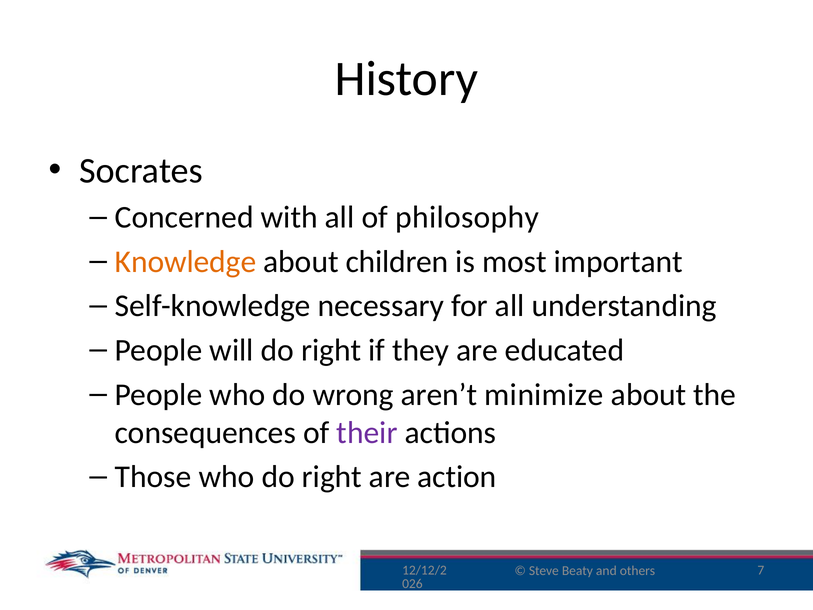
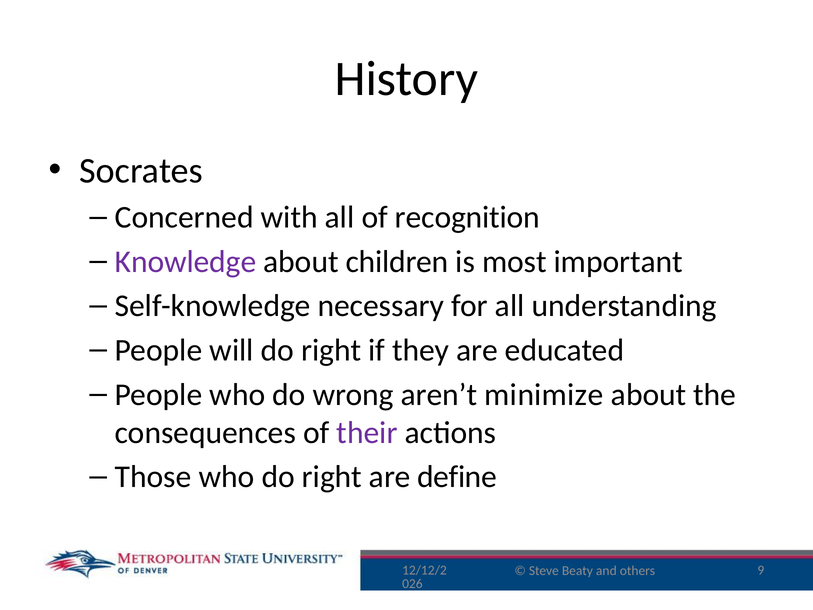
philosophy: philosophy -> recognition (467, 217)
Knowledge colour: orange -> purple (186, 262)
action: action -> define (457, 477)
7: 7 -> 9 (761, 570)
